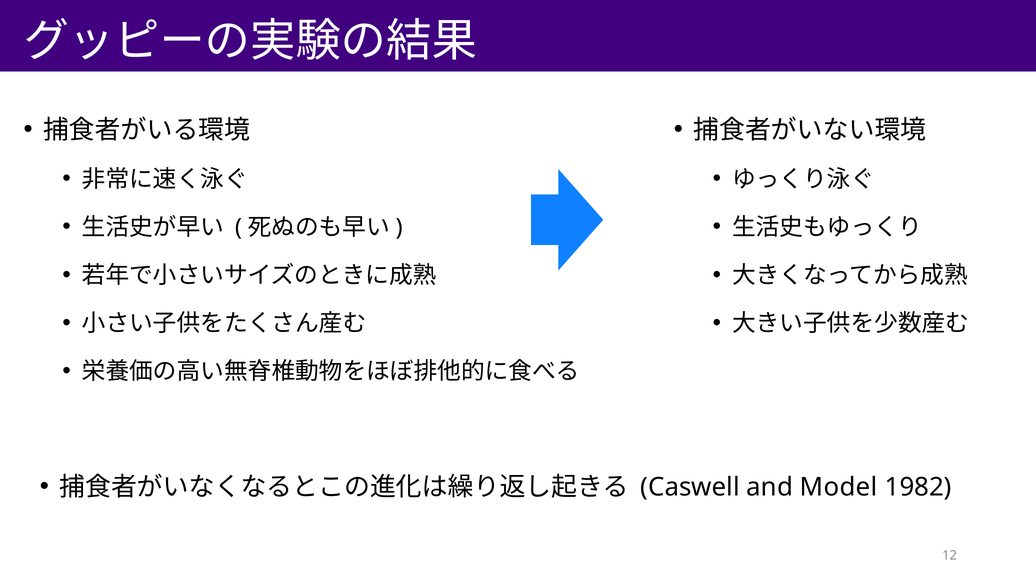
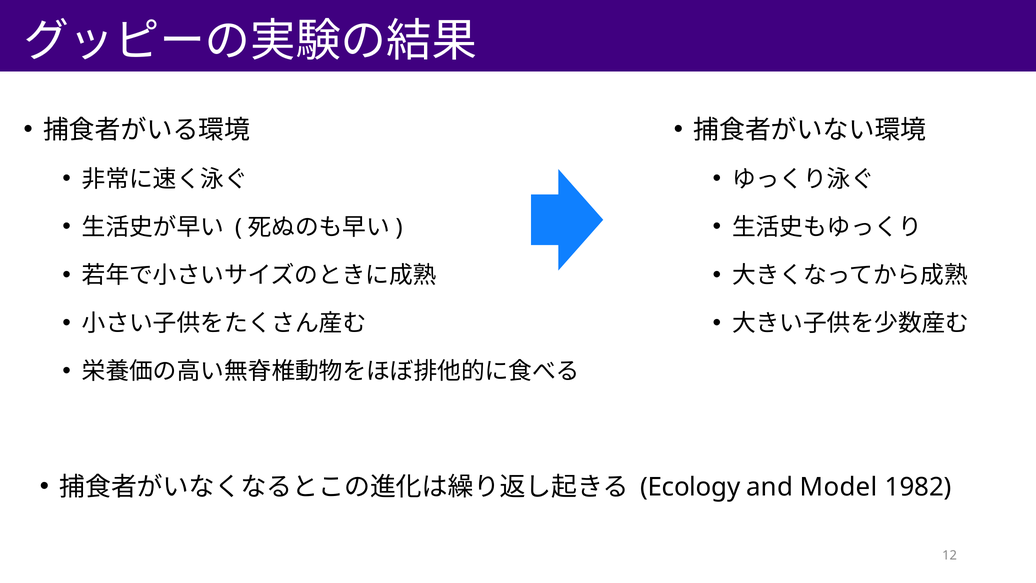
Caswell: Caswell -> Ecology (690, 487)
